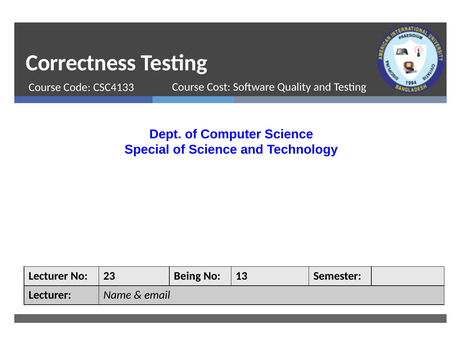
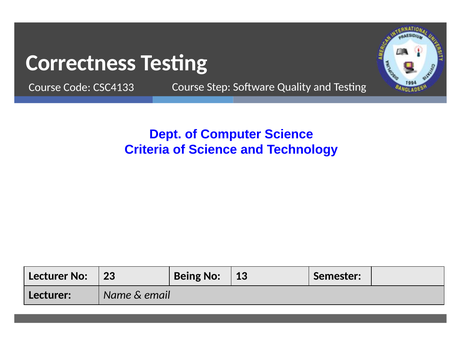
Cost: Cost -> Step (219, 87)
Special: Special -> Criteria (147, 150)
